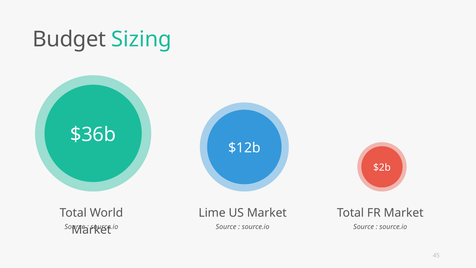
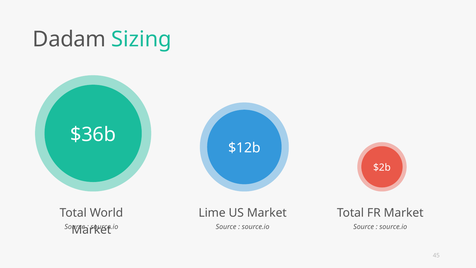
Budget: Budget -> Dadam (69, 39)
